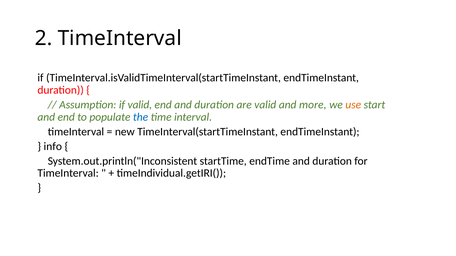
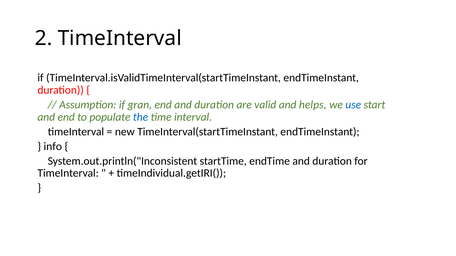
if valid: valid -> gran (140, 105)
more: more -> helps (313, 105)
use colour: orange -> blue (353, 105)
